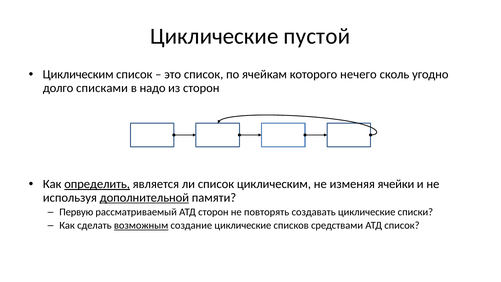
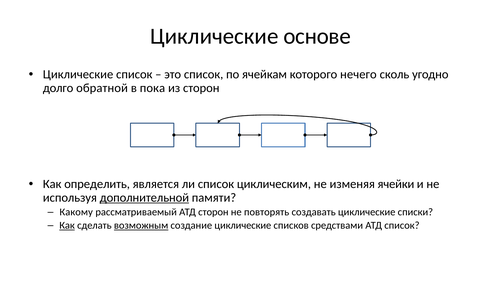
пустой: пустой -> основе (317, 36)
Циклическим: Циклическим -> Циклические (78, 74)
списками: списками -> обратной (102, 88)
надо: надо -> пока (152, 88)
определить underline: present -> none (97, 184)
Первую: Первую -> Какому (76, 212)
Как underline: none -> present (67, 225)
